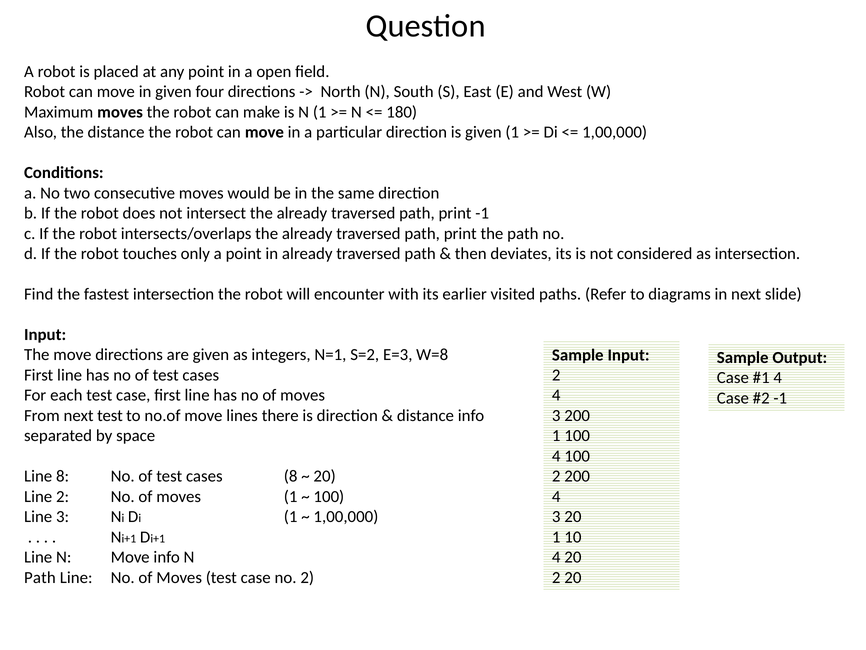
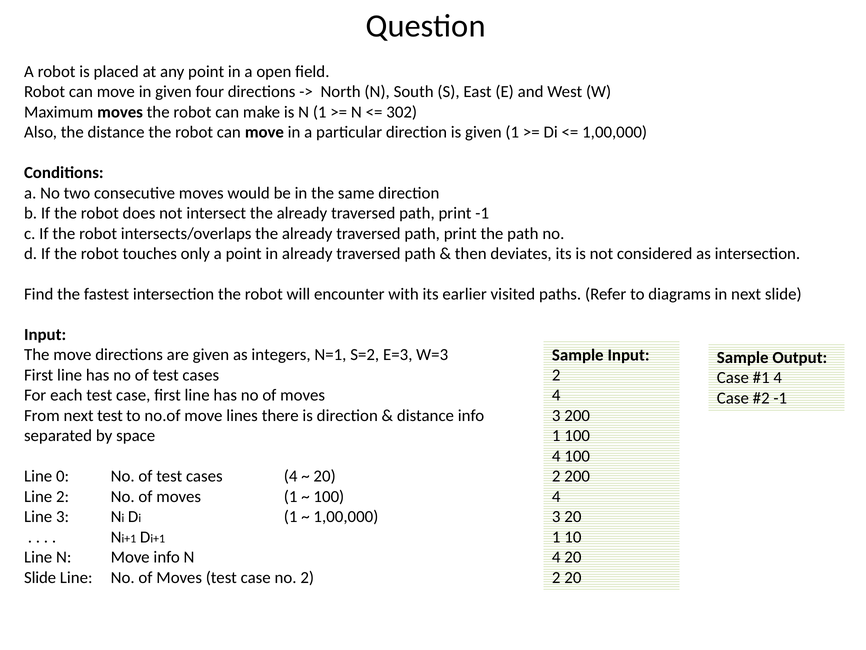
180: 180 -> 302 (402, 112)
W=8: W=8 -> W=3 (432, 355)
Line 8: 8 -> 0 (63, 476)
cases 8: 8 -> 4 (291, 476)
Path: Path -> Slide (40, 577)
